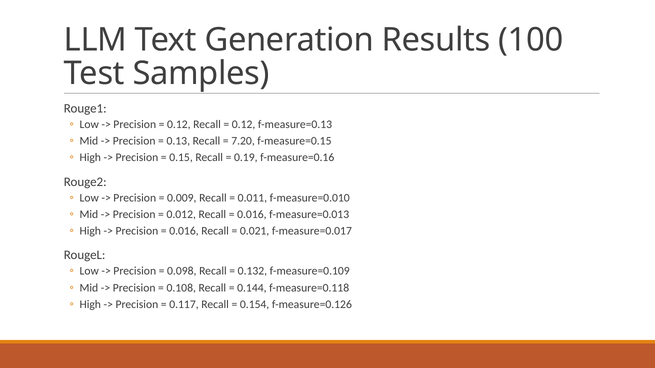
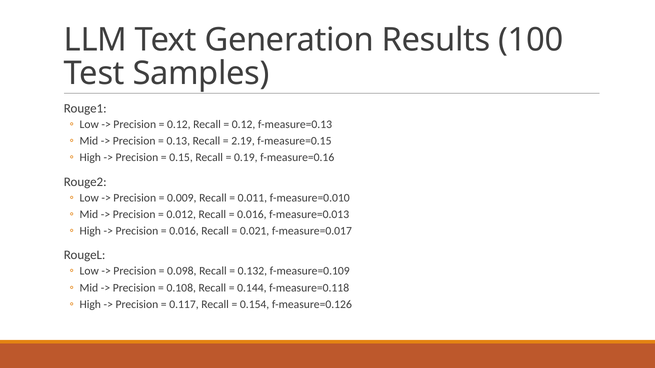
7.20: 7.20 -> 2.19 (243, 141)
